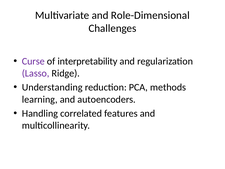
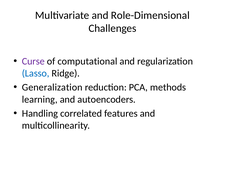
interpretability: interpretability -> computational (87, 61)
Lasso colour: purple -> blue (36, 73)
Understanding: Understanding -> Generalization (52, 87)
